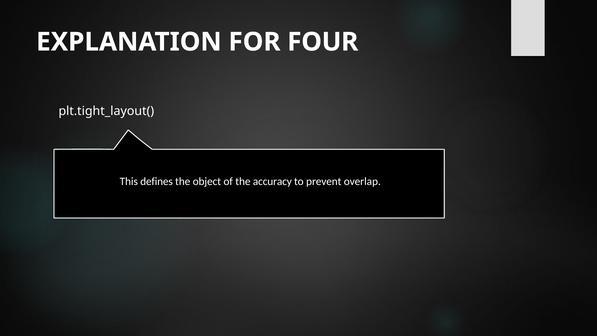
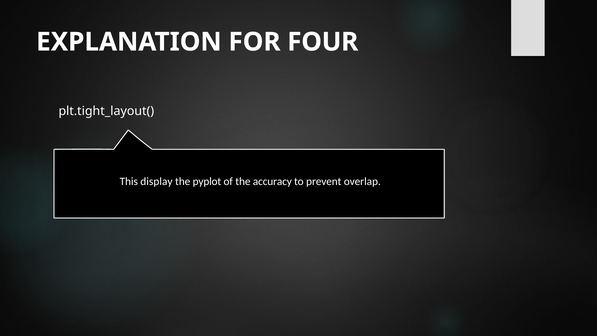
defines: defines -> display (156, 181)
object: object -> pyplot (207, 181)
